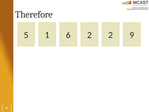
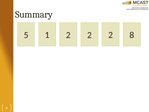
Therefore: Therefore -> Summary (34, 14)
9: 9 -> 8 (132, 35)
5 6: 6 -> 2 (68, 35)
